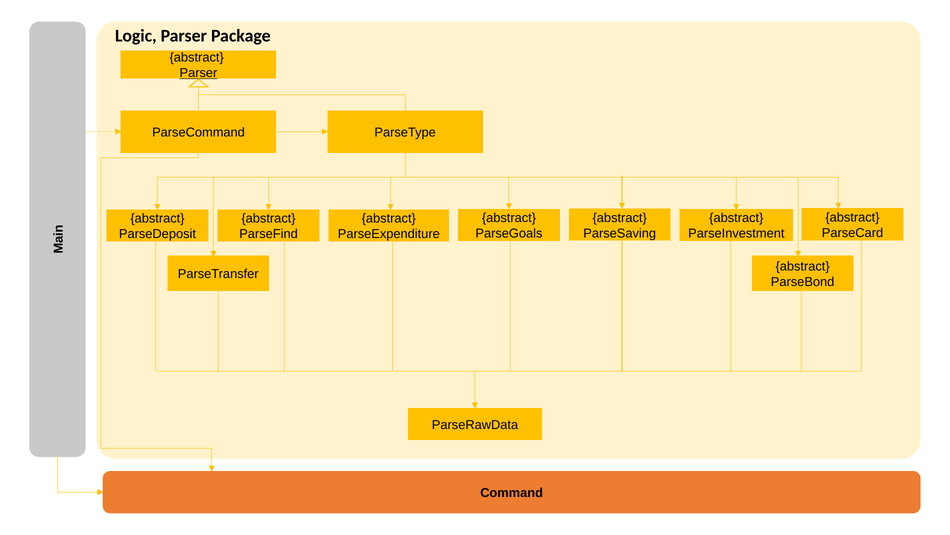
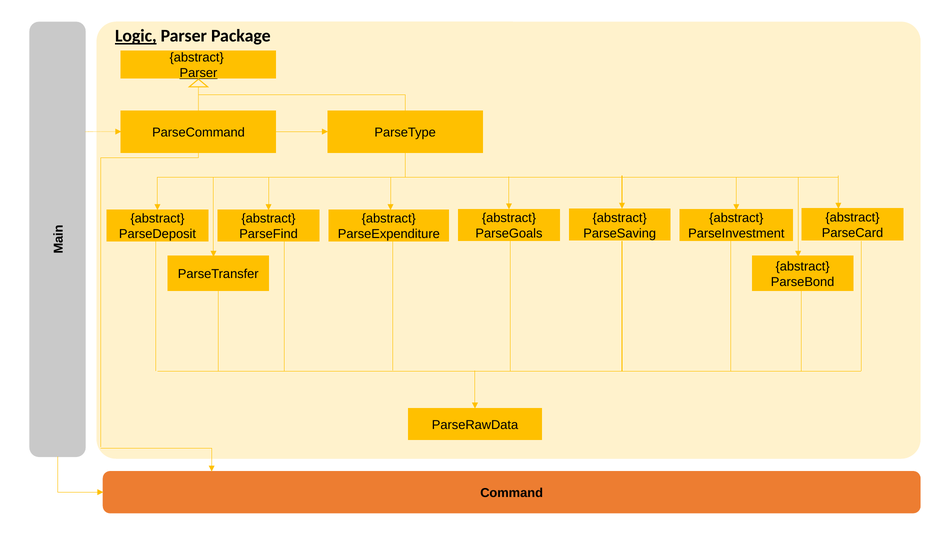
Logic underline: none -> present (136, 36)
